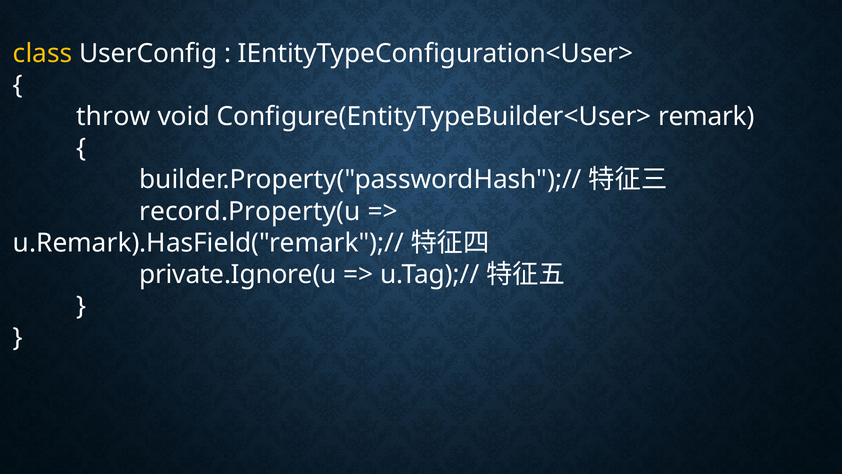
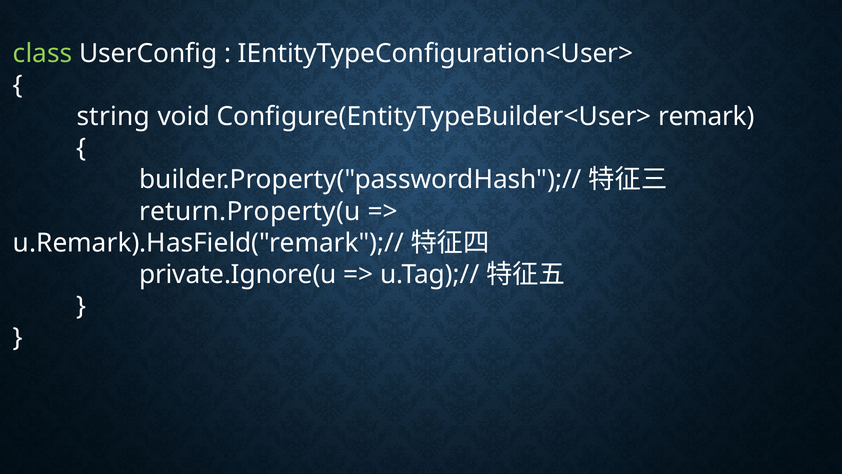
class colour: yellow -> light green (43, 53)
throw: throw -> string (113, 116)
record.Property(u: record.Property(u -> return.Property(u (250, 211)
